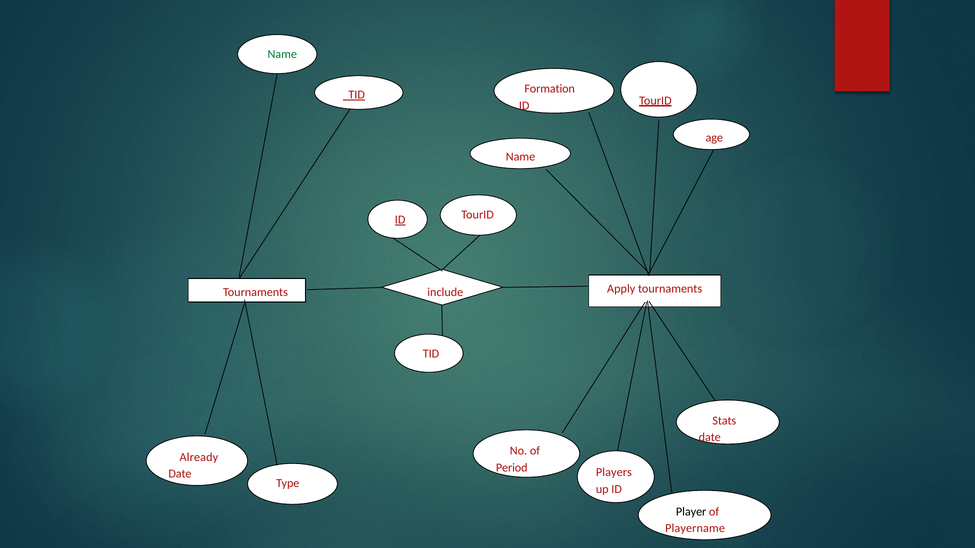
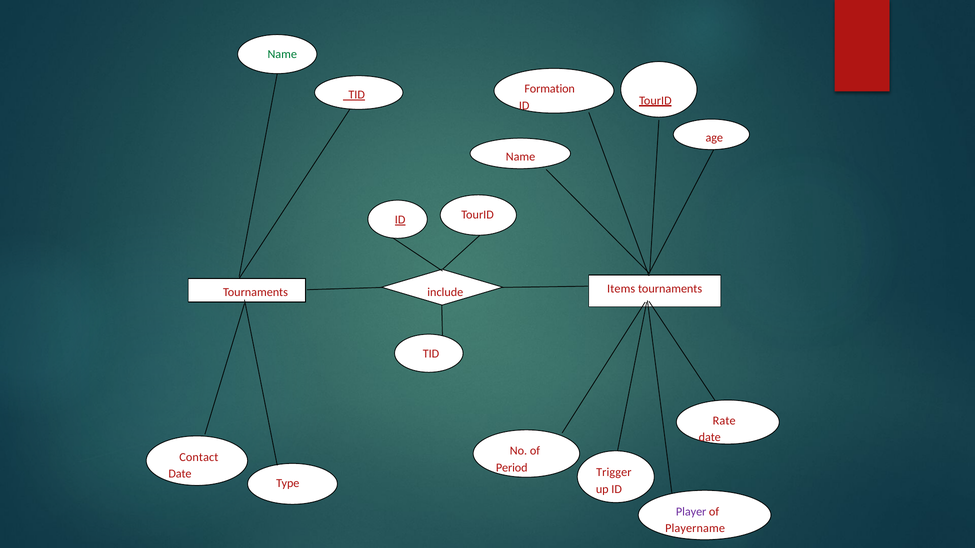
Apply: Apply -> Items (621, 289)
Stats: Stats -> Rate (724, 421)
Already: Already -> Contact (199, 457)
Players: Players -> Trigger (614, 473)
Player colour: black -> purple (691, 512)
